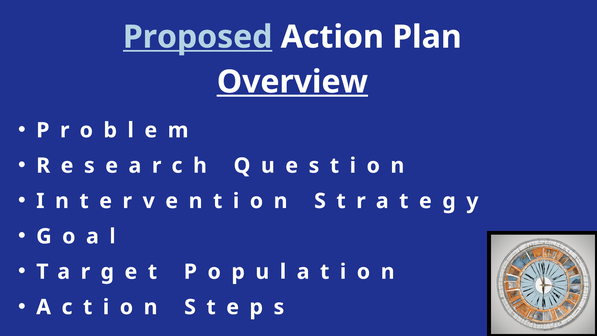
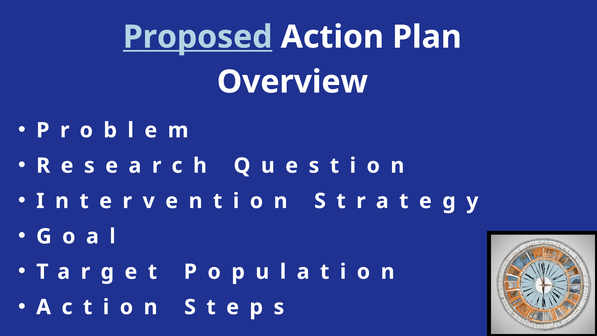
Overview underline: present -> none (292, 82)
